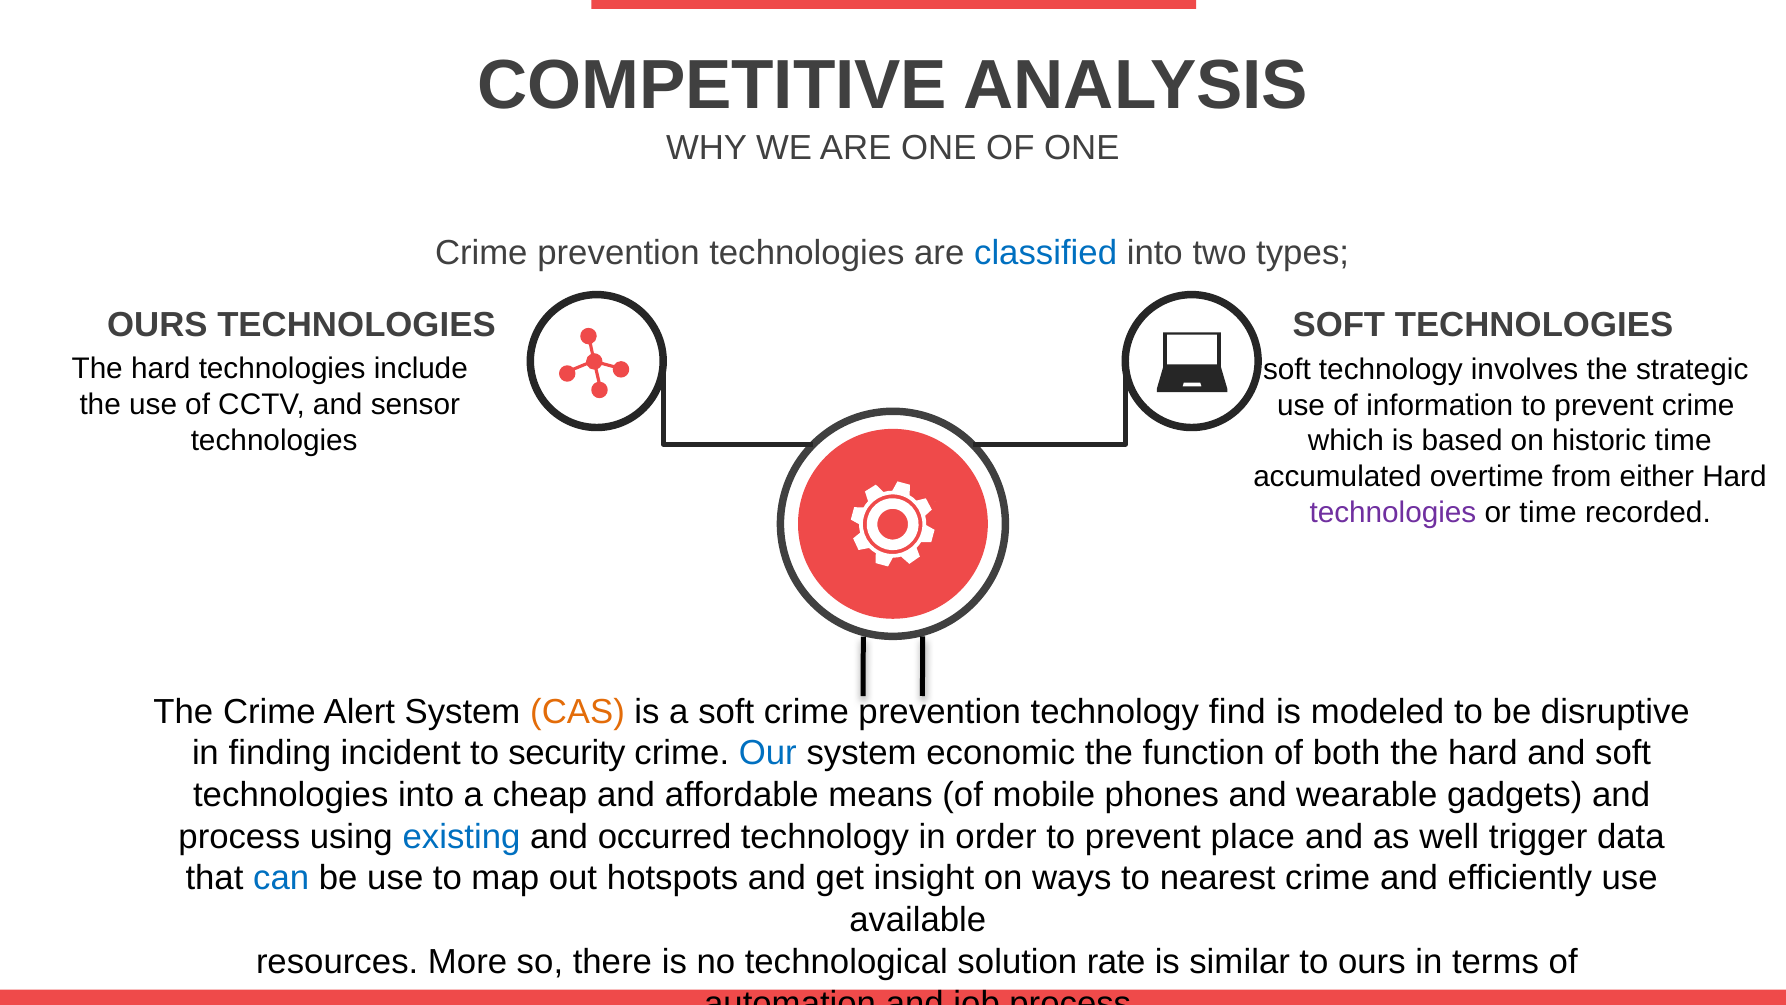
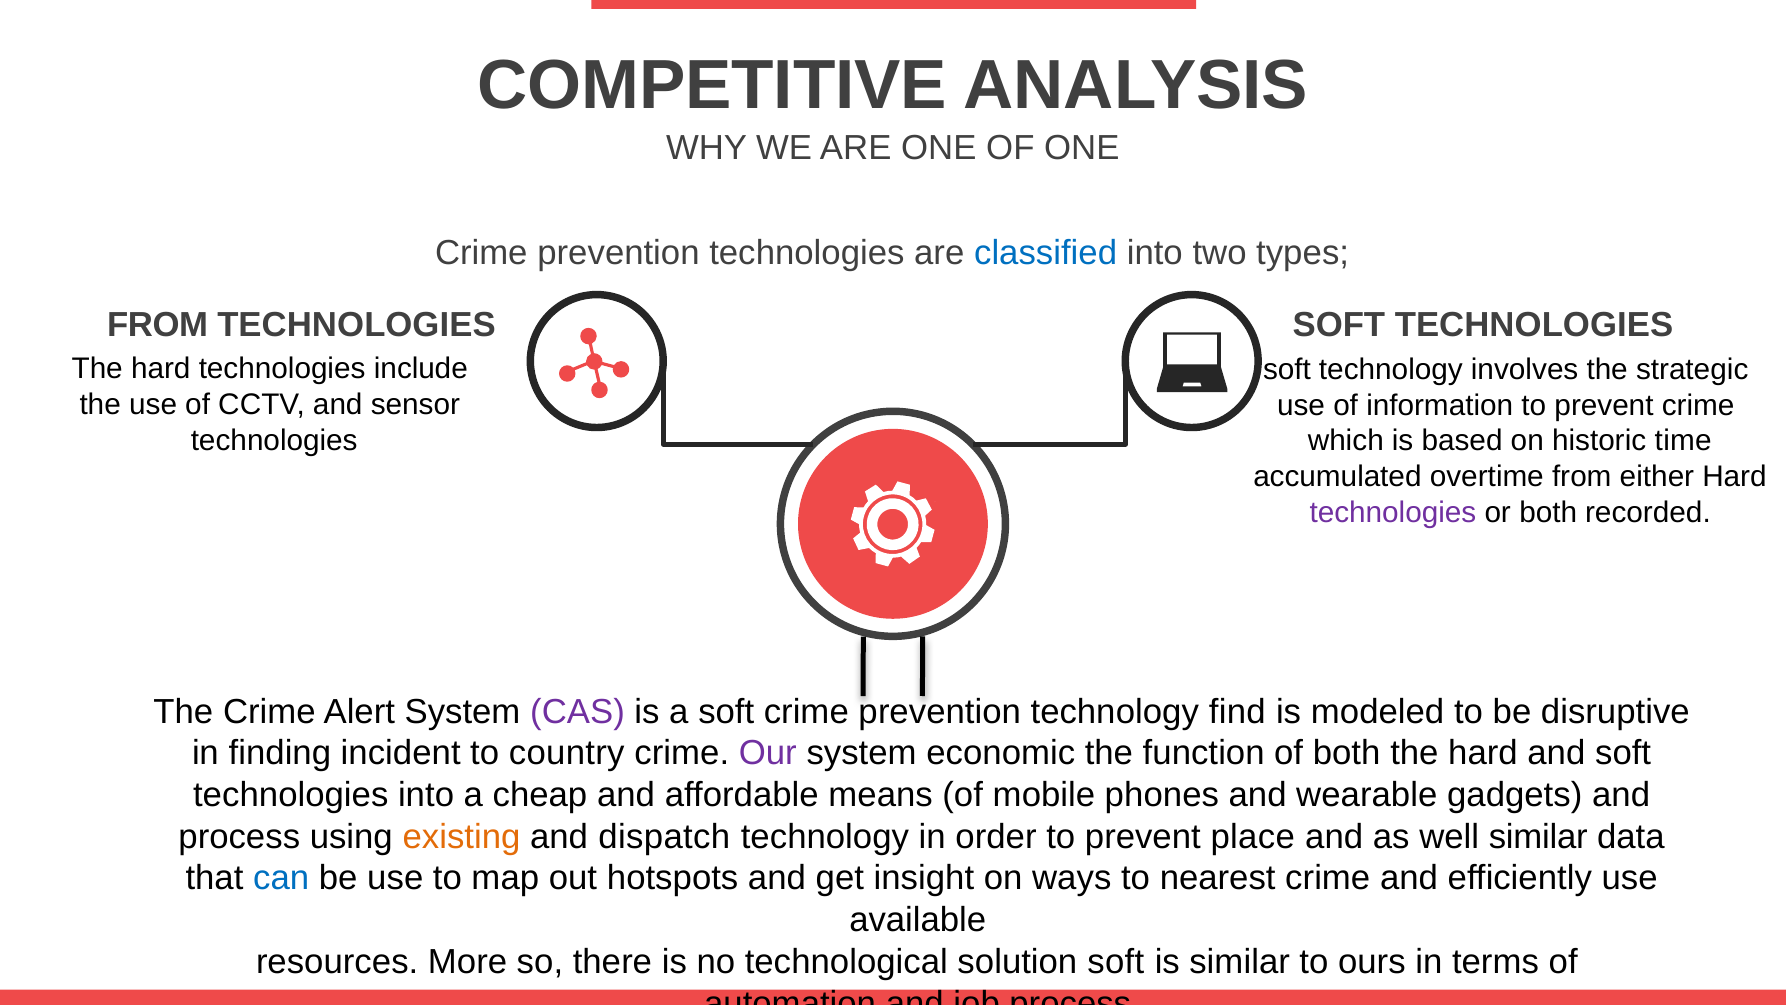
OURS: OURS -> FROM (158, 325)
or time: time -> both (1548, 512)
CAS colour: orange -> purple (577, 711)
security: security -> country (567, 753)
Our colour: blue -> purple (768, 753)
existing colour: blue -> orange (462, 836)
occurred: occurred -> dispatch (664, 836)
well trigger: trigger -> similar (1538, 836)
solution rate: rate -> soft (1116, 962)
